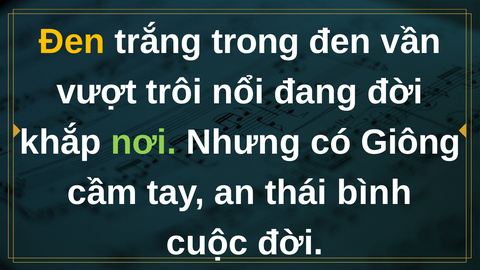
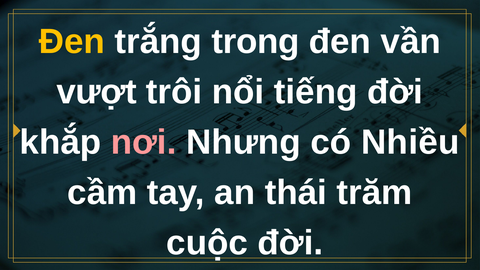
đang: đang -> tiếng (316, 92)
nơi colour: light green -> pink (144, 142)
Giông: Giông -> Nhiều (410, 142)
bình: bình -> trăm (374, 193)
